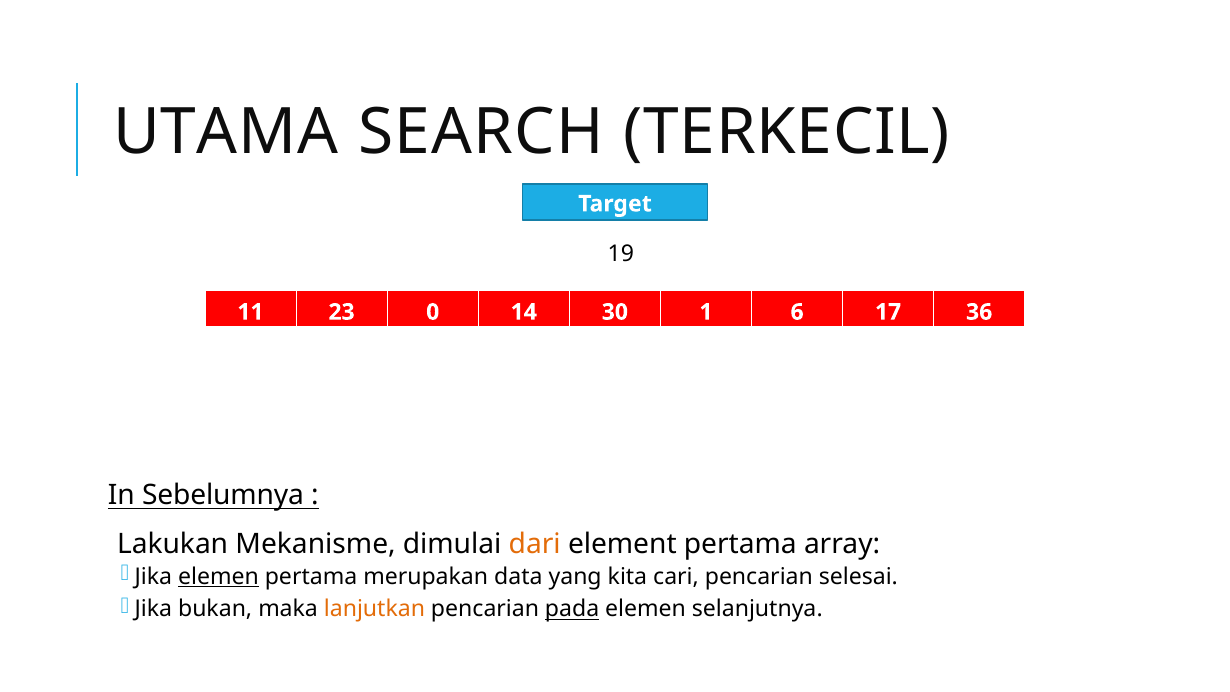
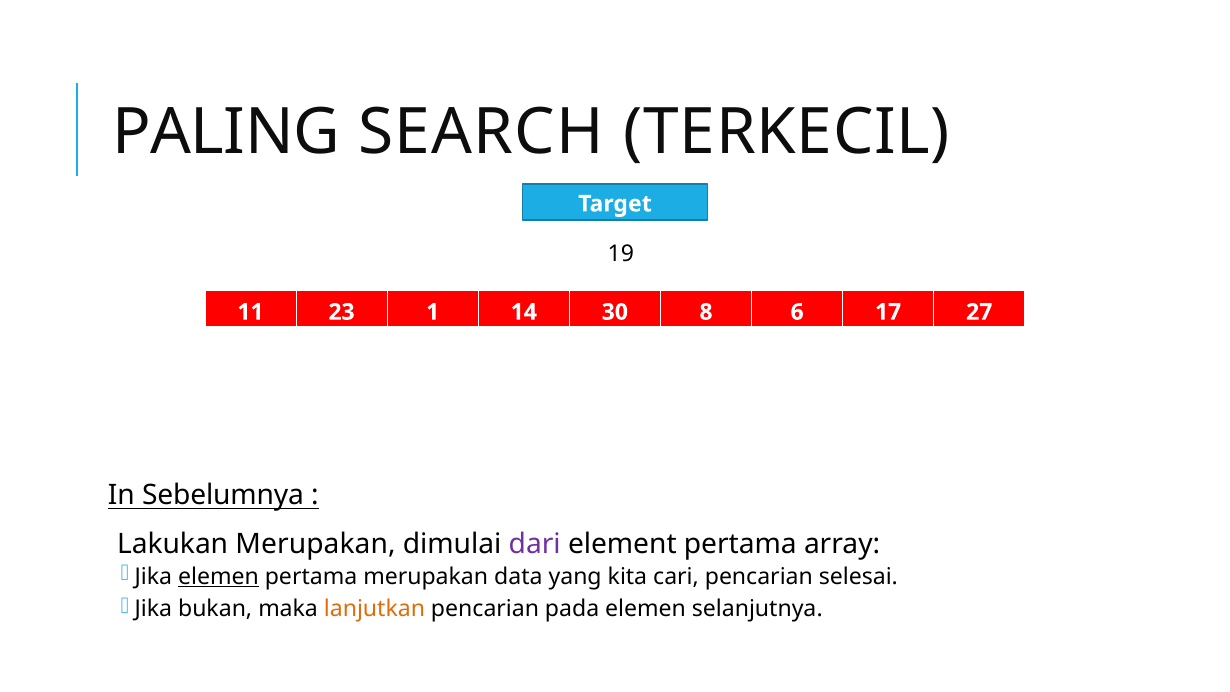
UTAMA: UTAMA -> PALING (226, 132)
0: 0 -> 1 (433, 312)
1: 1 -> 8 (706, 312)
36: 36 -> 27 (979, 312)
Lakukan Mekanisme: Mekanisme -> Merupakan (316, 544)
dari colour: orange -> purple (535, 544)
pada underline: present -> none (572, 609)
